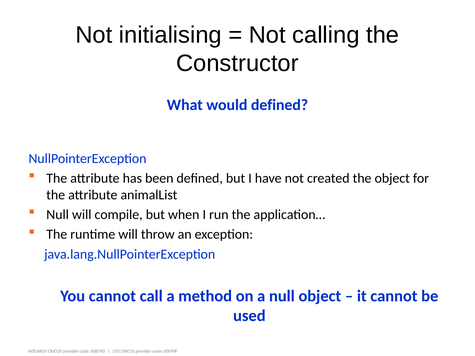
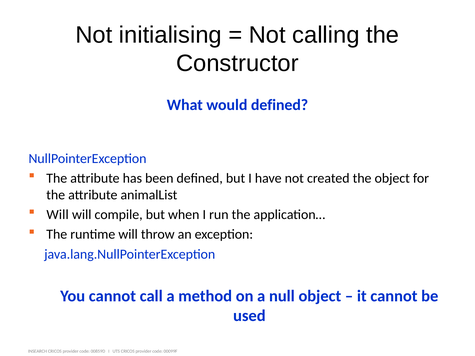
Null: Null -> Will (58, 215)
